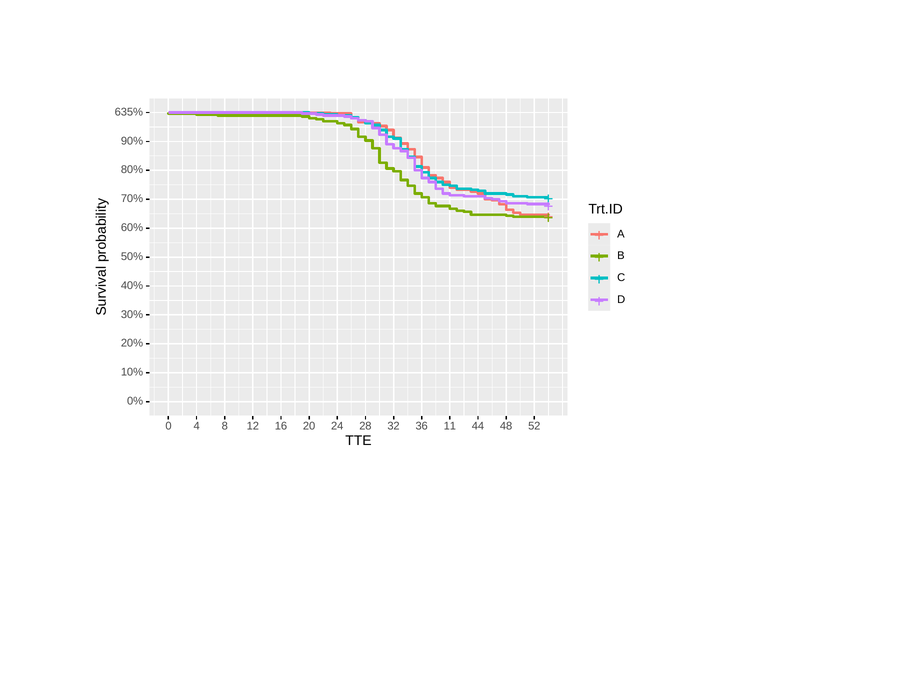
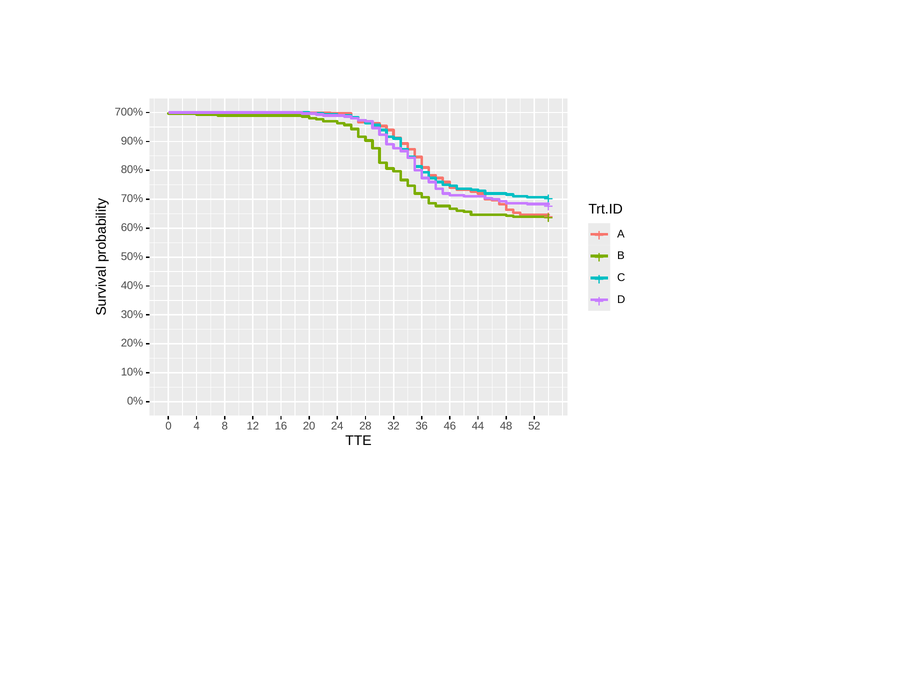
635%: 635% -> 700% (129, 112)
11: 11 -> 46 (450, 426)
